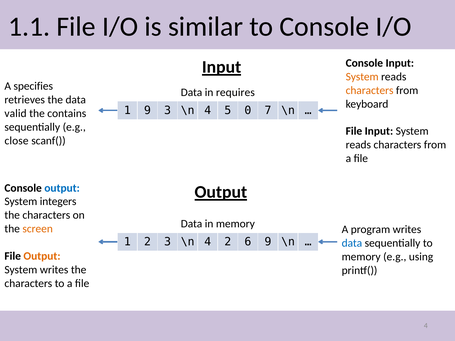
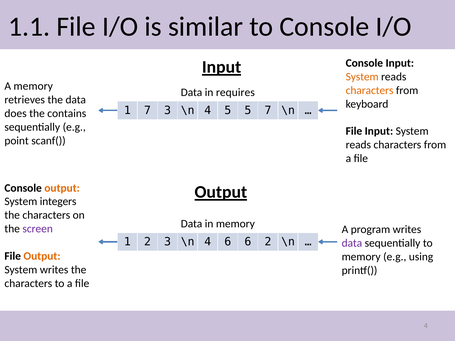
A specifies: specifies -> memory (33, 86)
1 9: 9 -> 7 (147, 110)
5 0: 0 -> 5 (248, 110)
valid: valid -> does (16, 114)
close: close -> point (17, 141)
output colour: blue -> orange (62, 188)
screen colour: orange -> purple (38, 229)
4 2: 2 -> 6 (228, 242)
6 9: 9 -> 2 (268, 242)
data colour: blue -> purple (352, 243)
